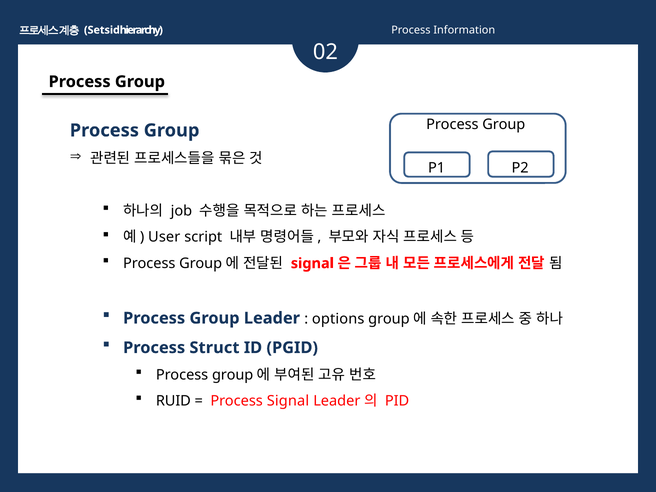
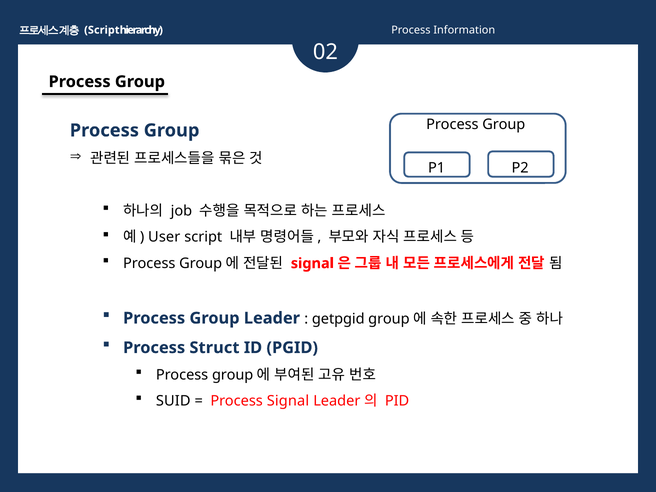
Setsid: Setsid -> Script (102, 30)
options: options -> getpgid (338, 319)
RUID: RUID -> SUID (173, 401)
